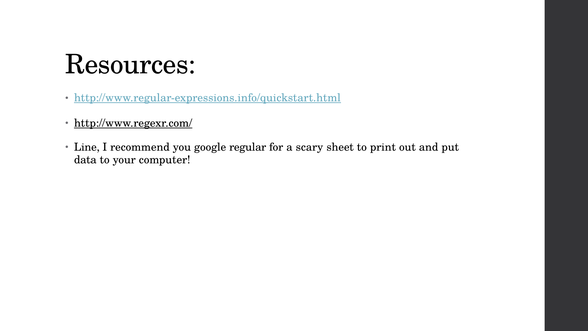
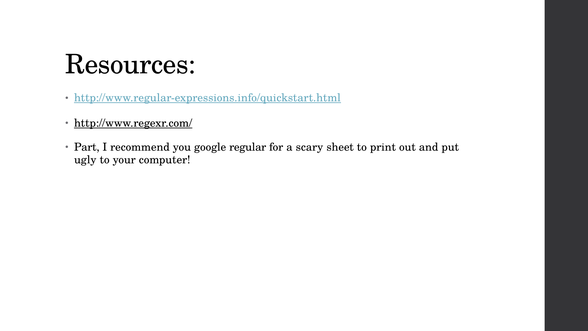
Line: Line -> Part (87, 147)
data: data -> ugly (85, 160)
